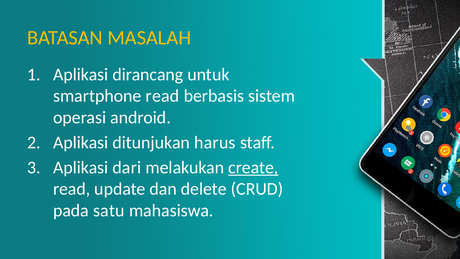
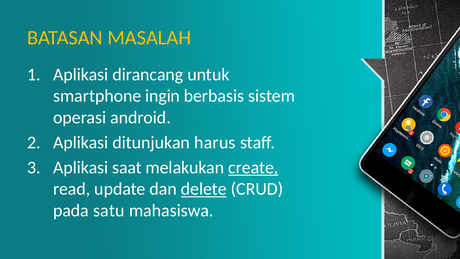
smartphone read: read -> ingin (163, 96)
dari: dari -> saat (127, 167)
delete underline: none -> present (204, 189)
